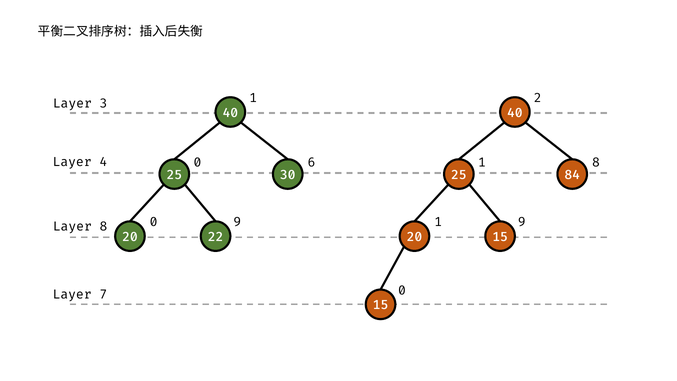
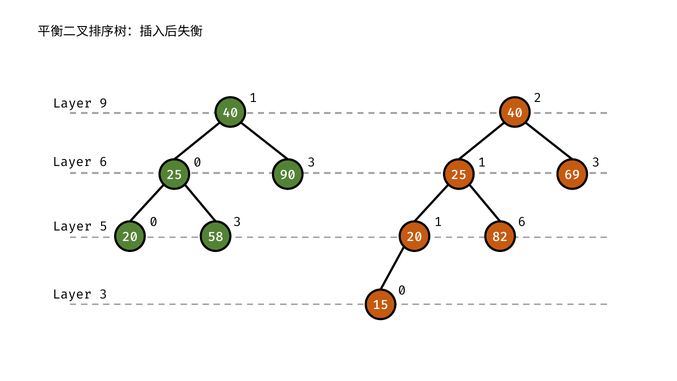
3: 3 -> 9 (104, 103)
Layer 4: 4 -> 6 (103, 162)
6: 6 -> 3 (311, 162)
1 8: 8 -> 3 (596, 162)
30: 30 -> 90 (288, 175)
84: 84 -> 69 (572, 175)
9: 9 -> 3 (237, 222)
1 9: 9 -> 6 (522, 222)
Layer 8: 8 -> 5 (104, 227)
22: 22 -> 58 (216, 237)
20 15: 15 -> 82 (500, 237)
Layer 7: 7 -> 3 (103, 294)
